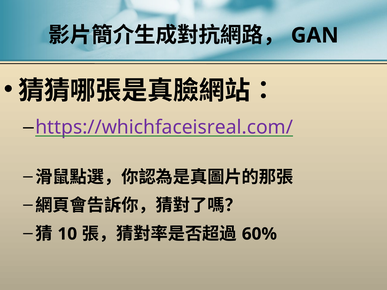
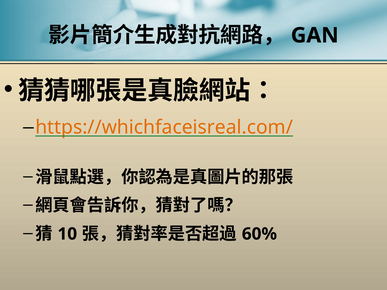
https://whichfaceisreal.com/ colour: purple -> orange (164, 127)
